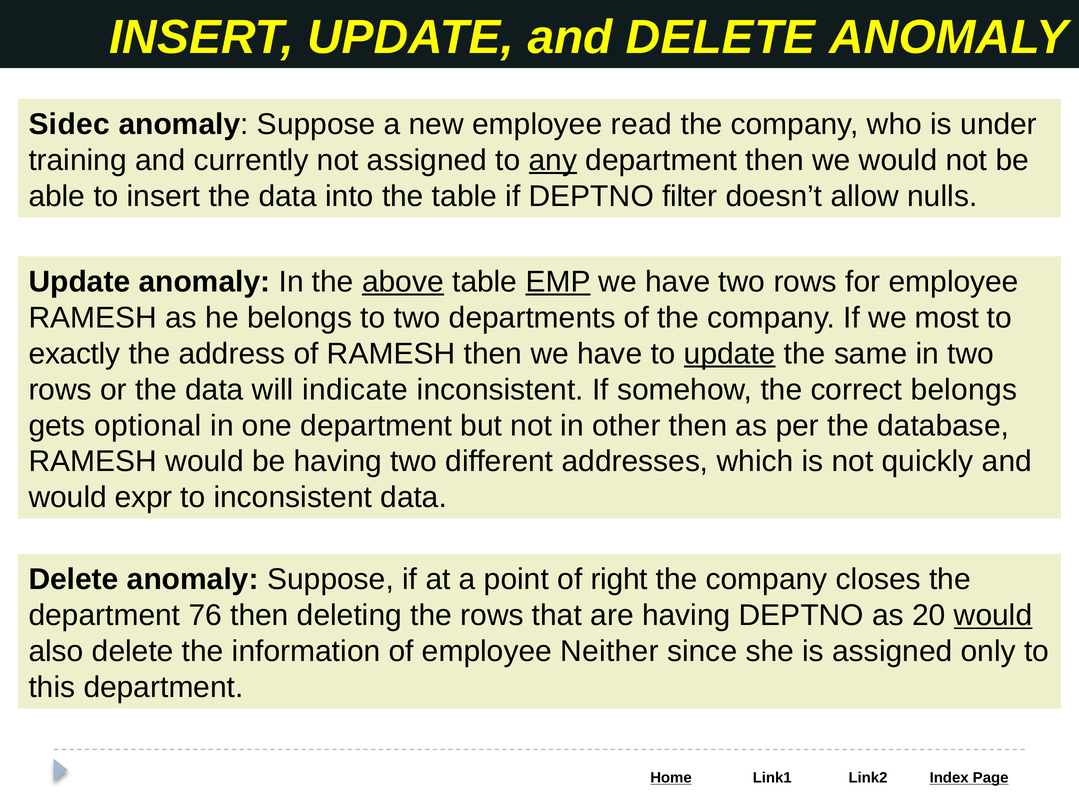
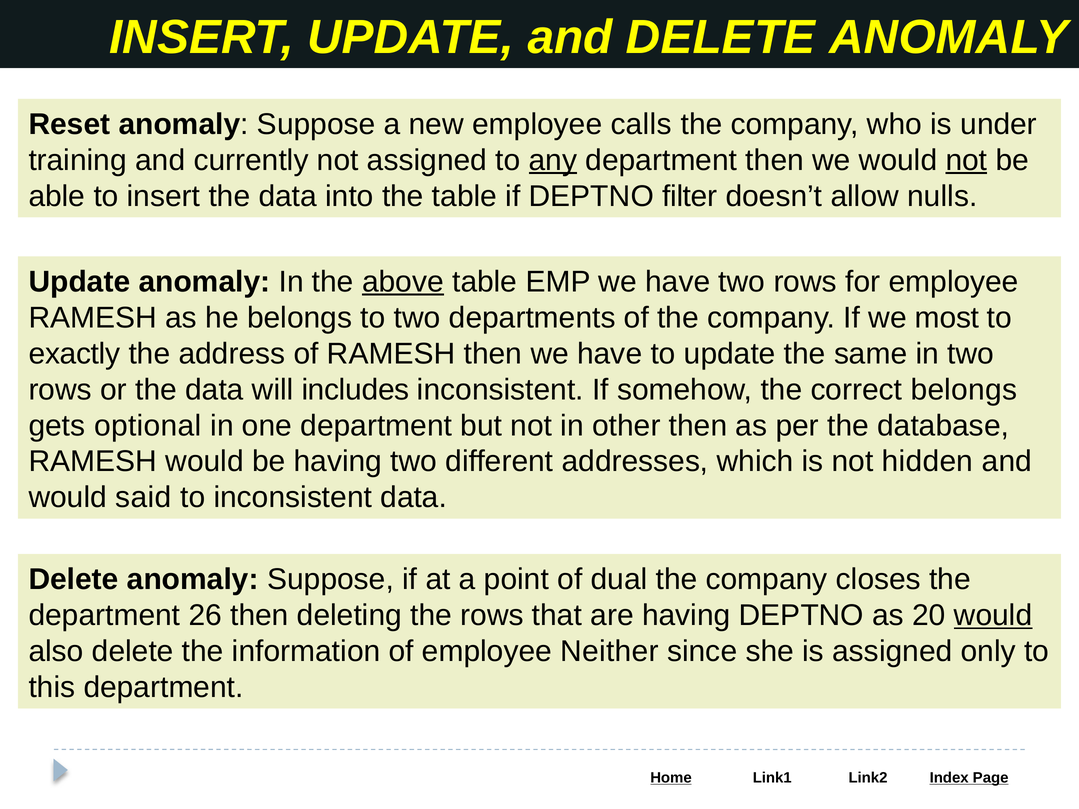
Sidec: Sidec -> Reset (69, 124)
read: read -> calls (641, 124)
not underline: none -> present (966, 160)
EMP underline: present -> none (558, 282)
update underline: present -> none (730, 354)
indicate: indicate -> includes (355, 390)
quickly: quickly -> hidden (927, 462)
expr: expr -> said (143, 498)
right: right -> dual (619, 580)
76: 76 -> 26 (205, 615)
